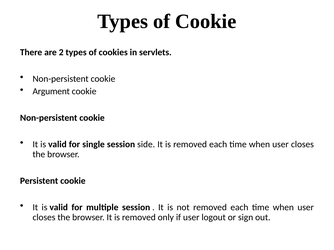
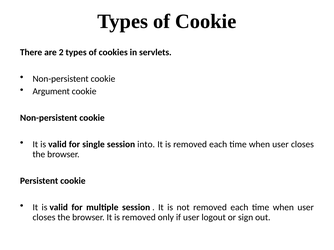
side: side -> into (146, 145)
